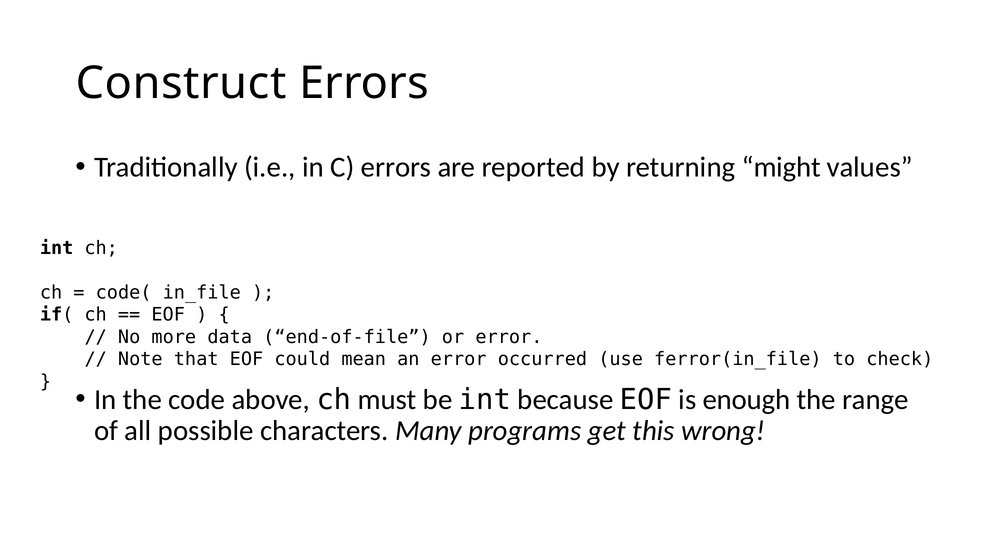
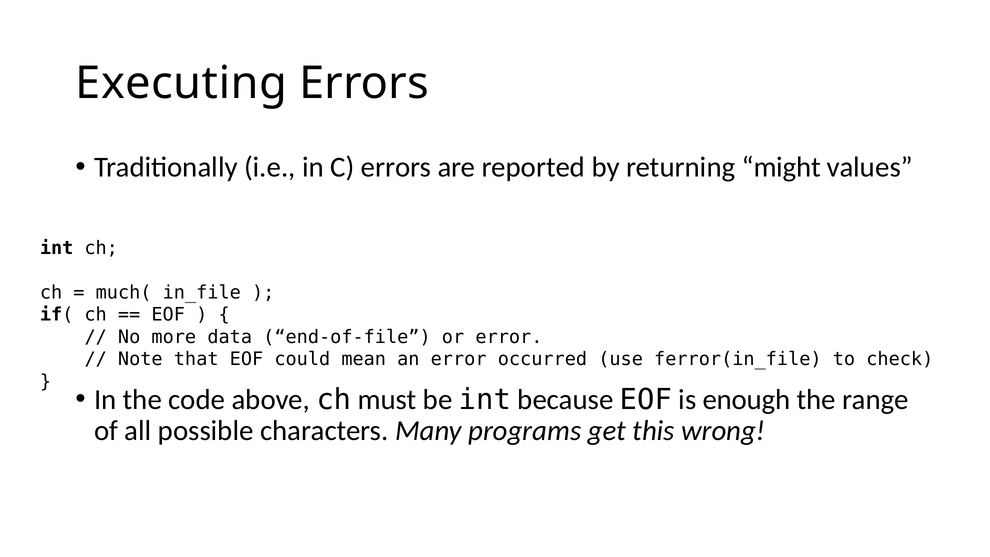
Construct: Construct -> Executing (181, 83)
code(: code( -> much( (124, 292)
